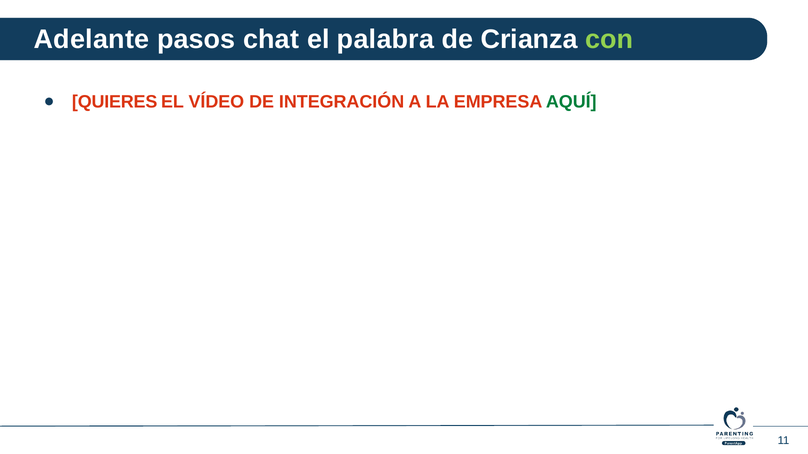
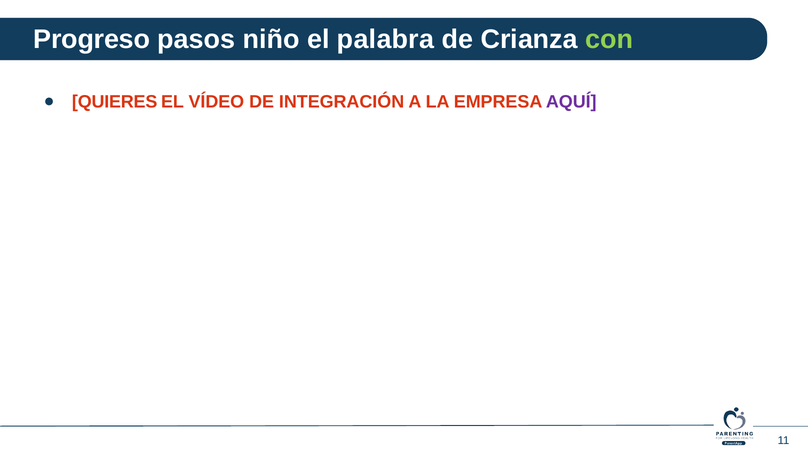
Adelante: Adelante -> Progreso (92, 40)
chat: chat -> niño (271, 40)
AQUÍ colour: green -> purple (571, 102)
